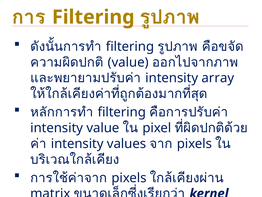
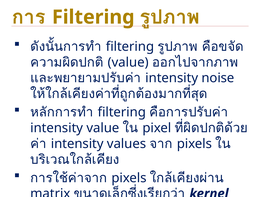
array: array -> noise (218, 78)
